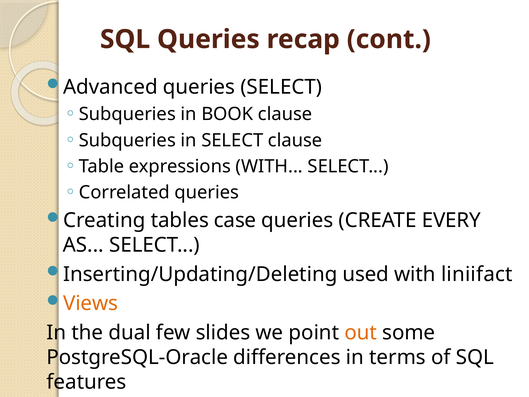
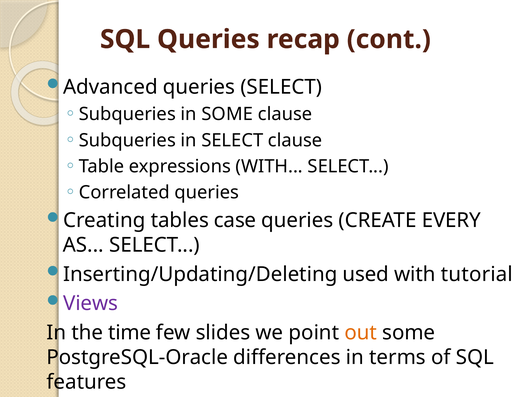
in BOOK: BOOK -> SOME (227, 114)
liniifact: liniifact -> tutorial (477, 274)
Views colour: orange -> purple (91, 303)
dual: dual -> time (130, 332)
